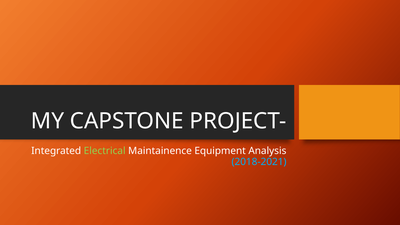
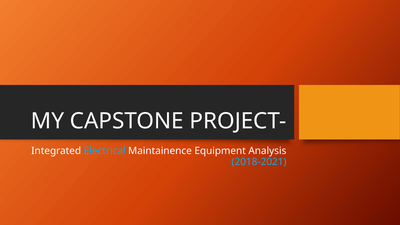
Electrical colour: light green -> light blue (105, 151)
